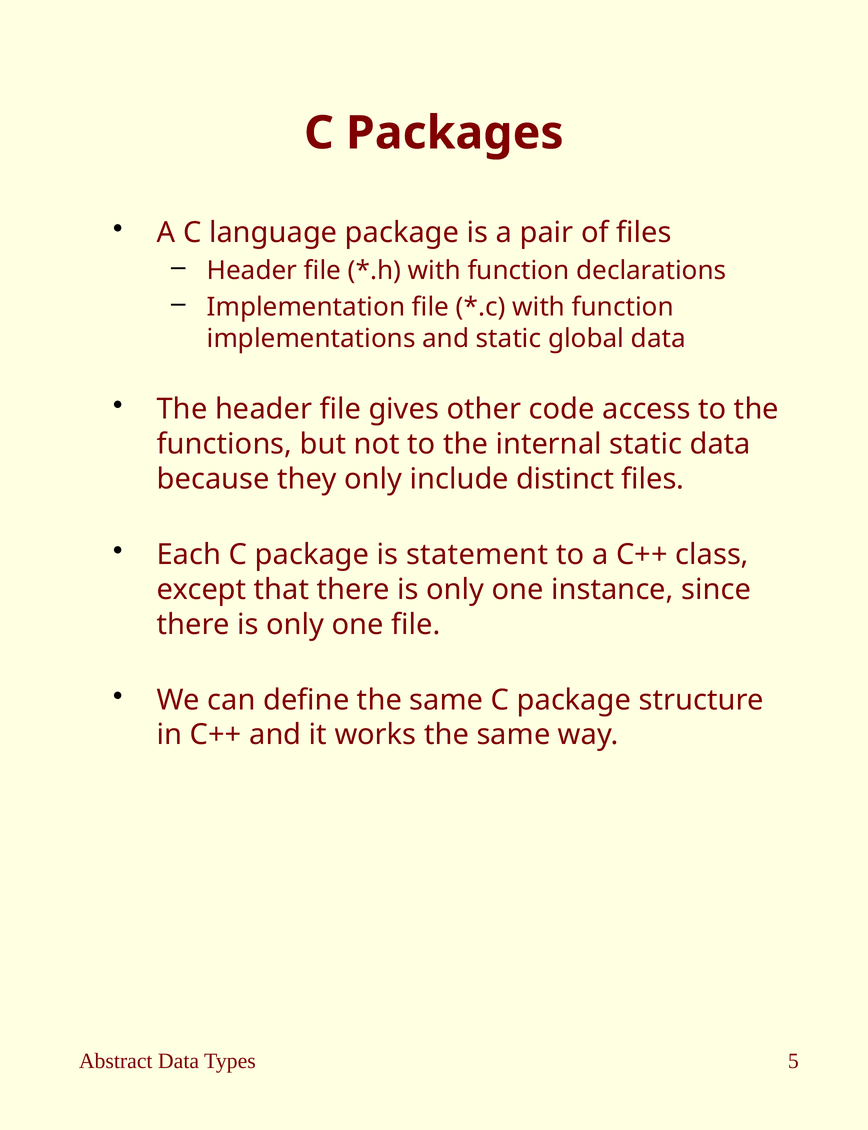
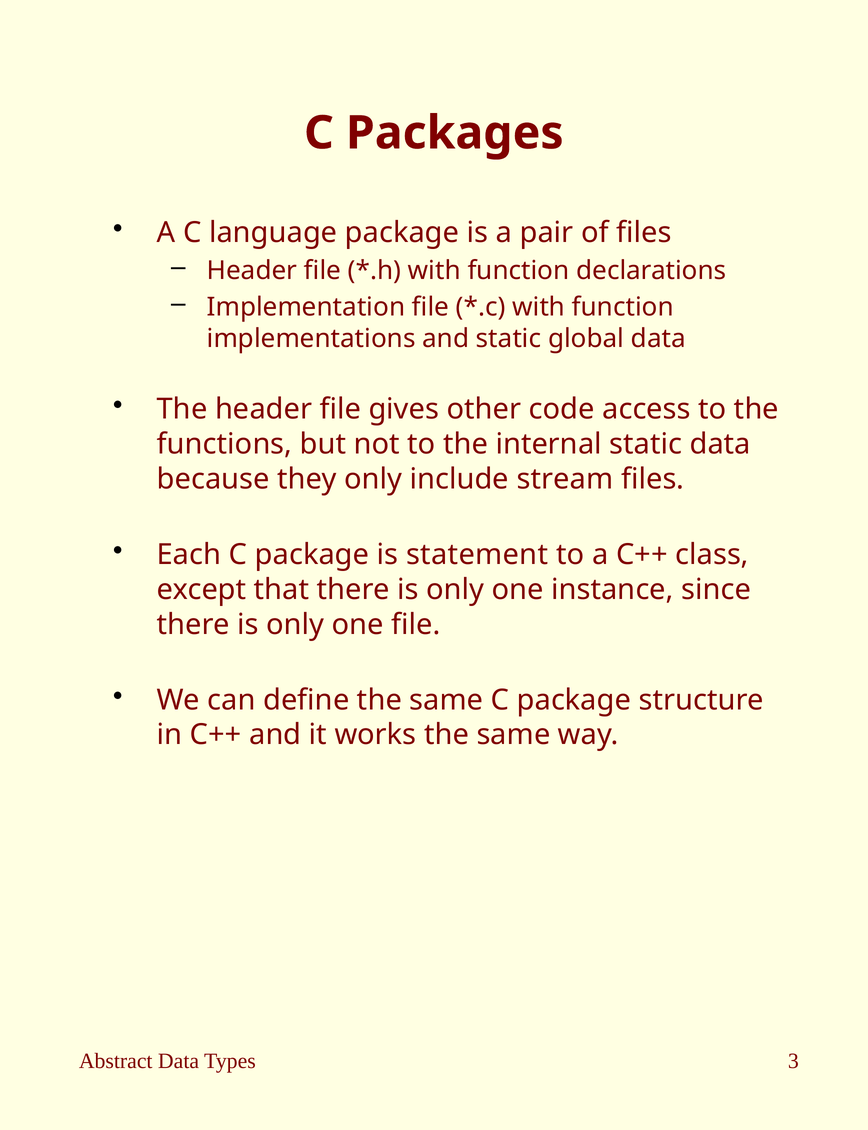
distinct: distinct -> stream (565, 479)
5: 5 -> 3 (793, 1060)
